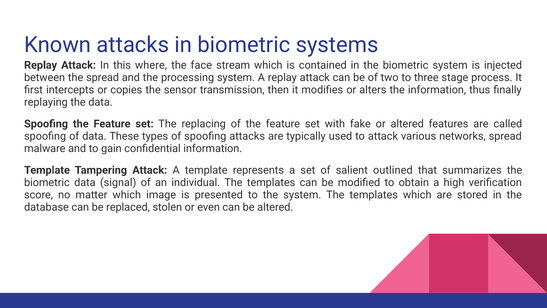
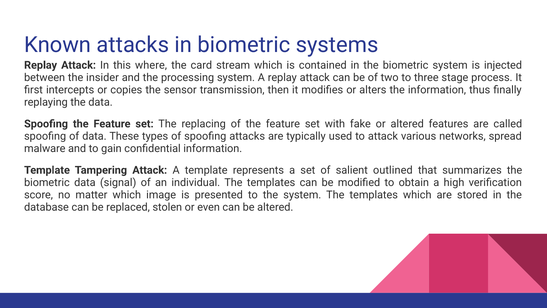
face: face -> card (201, 65)
the spread: spread -> insider (103, 77)
